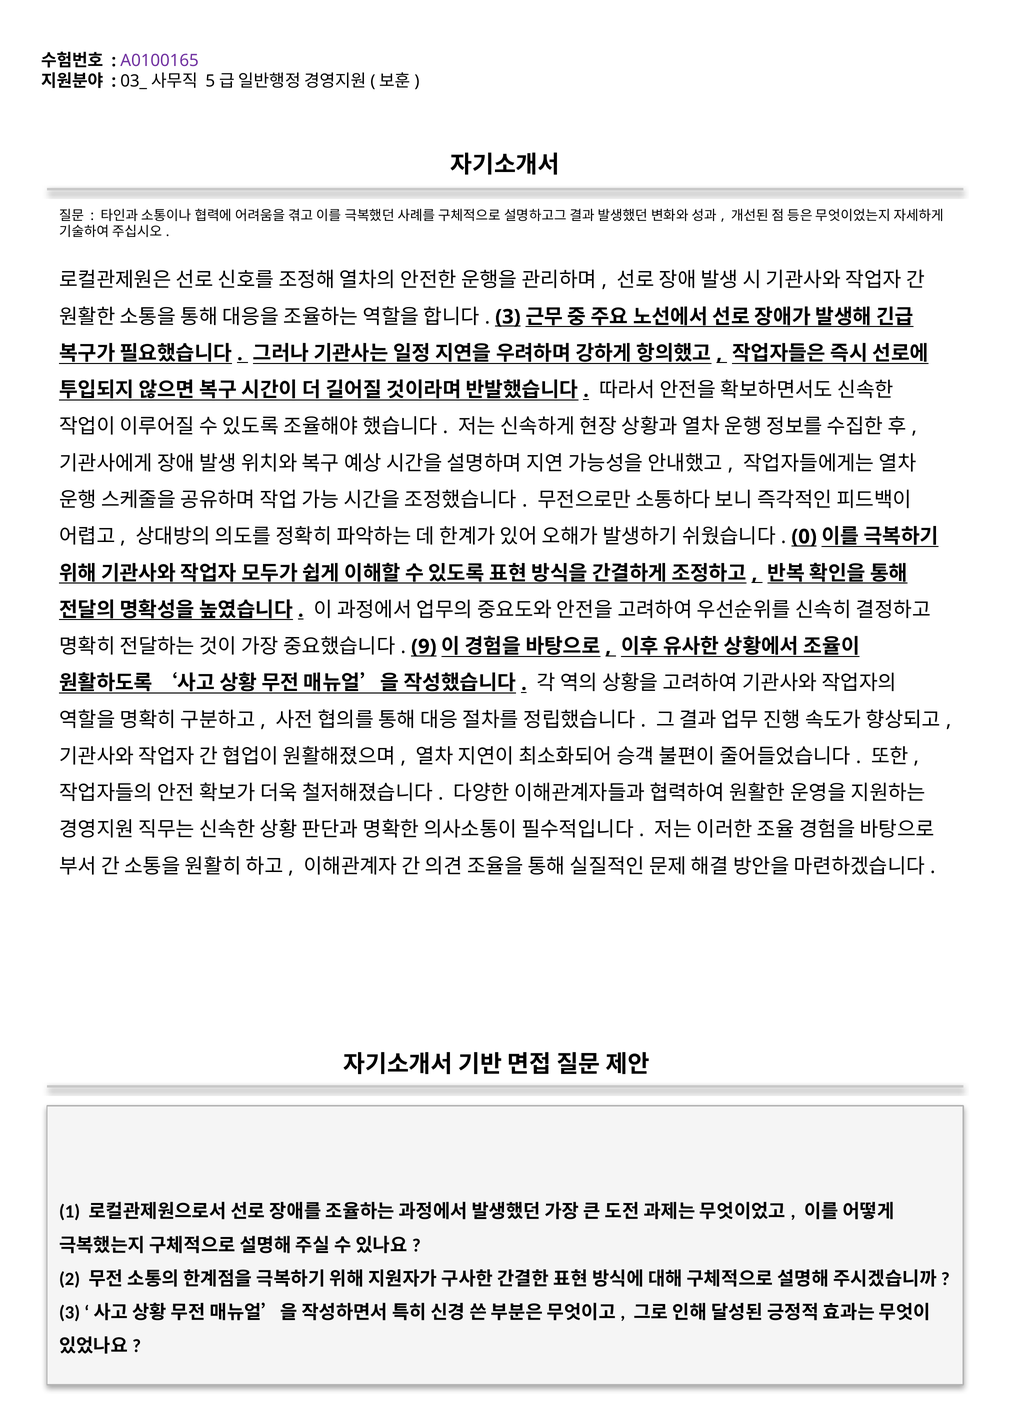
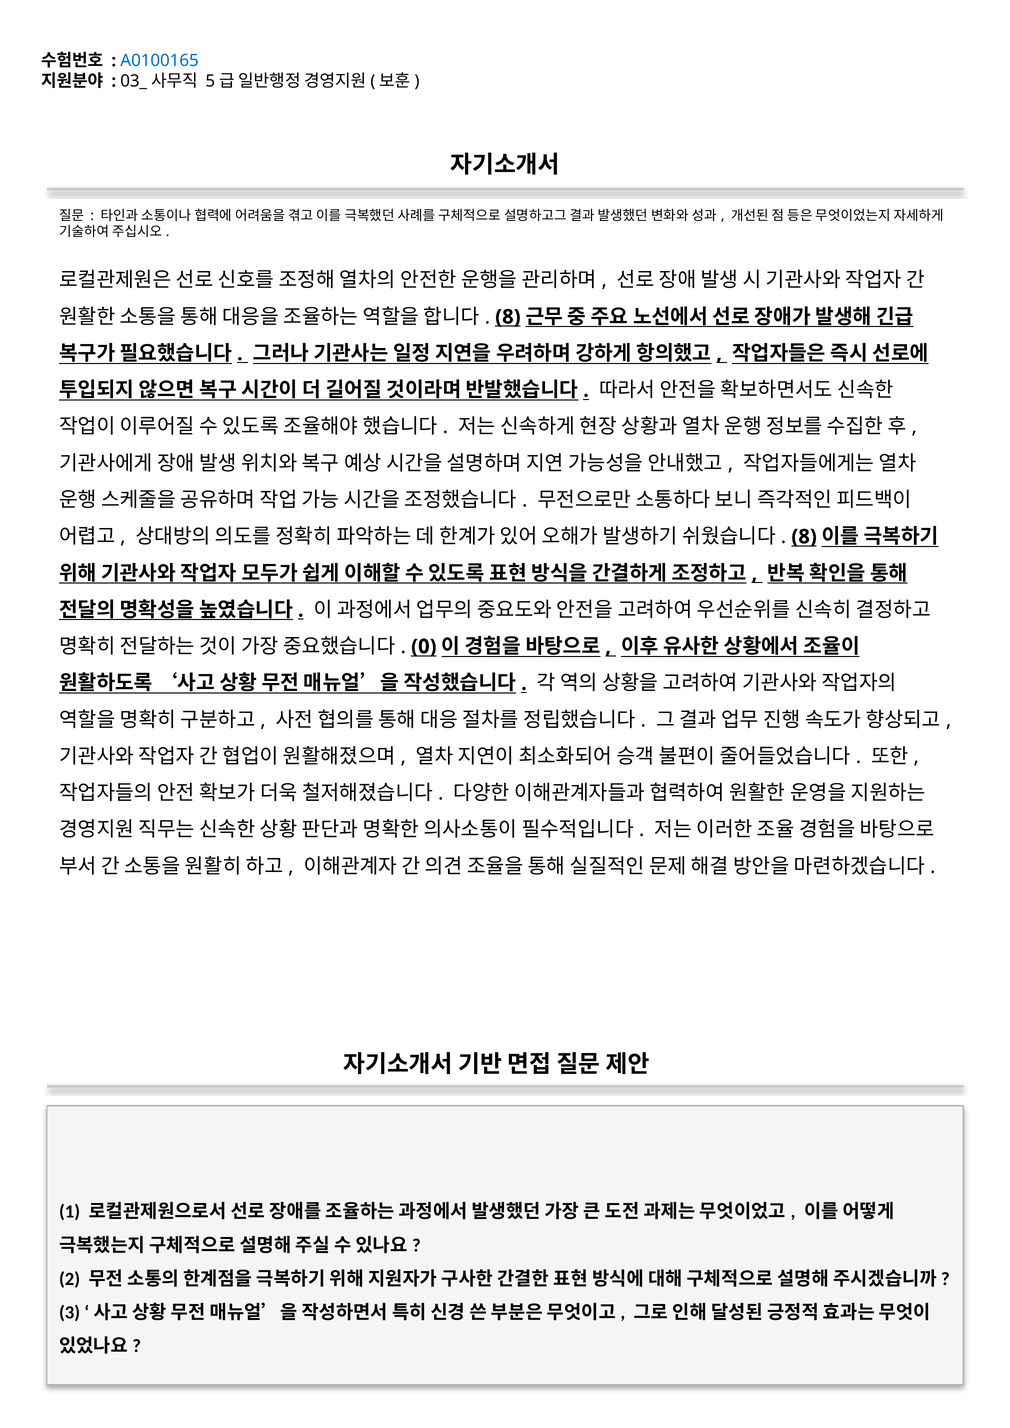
A0100165 colour: purple -> blue (160, 61)
3: 3 -> 8 (508, 317)
0: 0 -> 8 (804, 537)
9: 9 -> 0 (424, 647)
